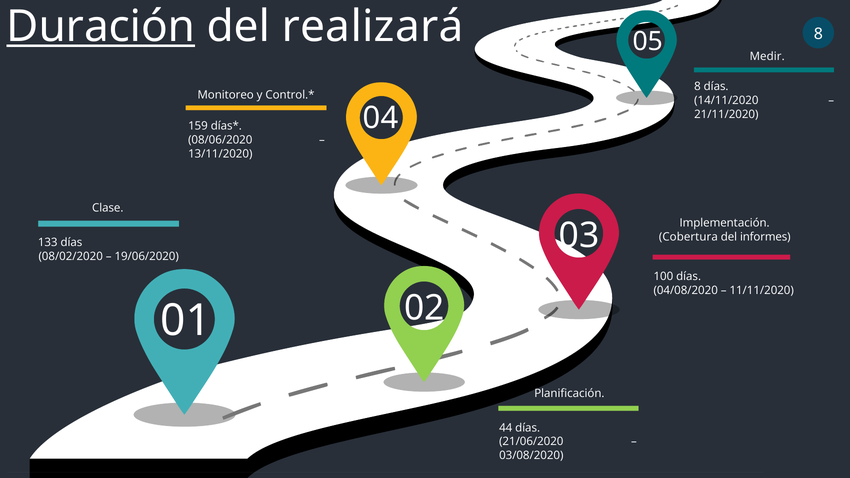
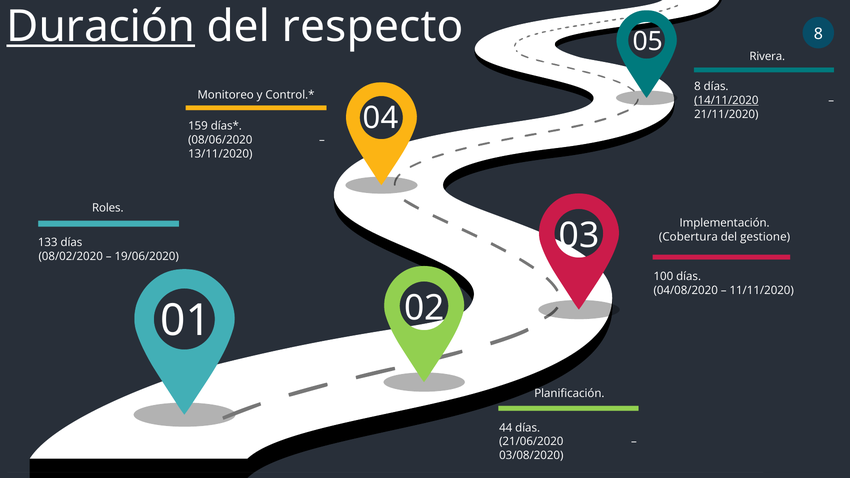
realizará: realizará -> respecto (373, 27)
Medir: Medir -> Rivera (767, 57)
14/11/2020 underline: none -> present (726, 100)
Clase: Clase -> Roles (108, 208)
informes: informes -> gestione (765, 237)
